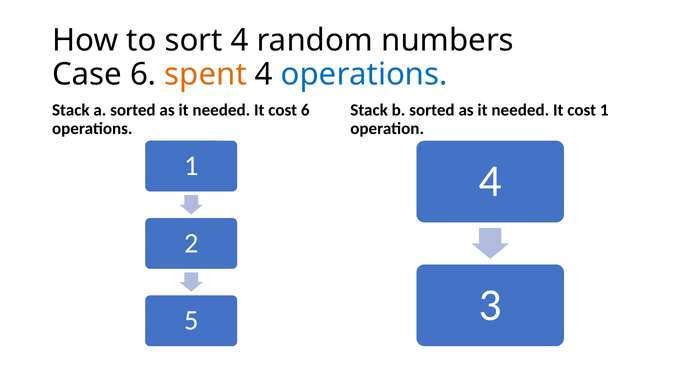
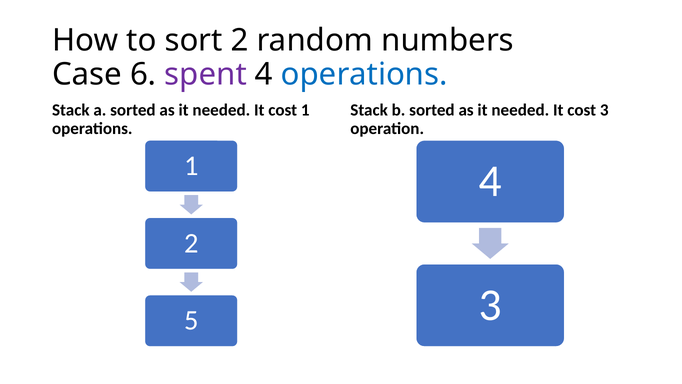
sort 4: 4 -> 2 (240, 40)
spent colour: orange -> purple (206, 74)
cost 6: 6 -> 1 (305, 110)
cost 1: 1 -> 3 (604, 110)
